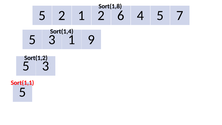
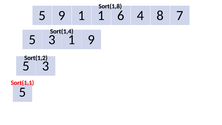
5 2: 2 -> 9 (62, 15)
1 2: 2 -> 1 (101, 15)
4 5: 5 -> 8 (160, 15)
